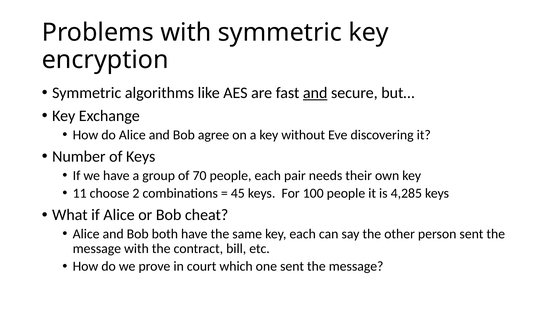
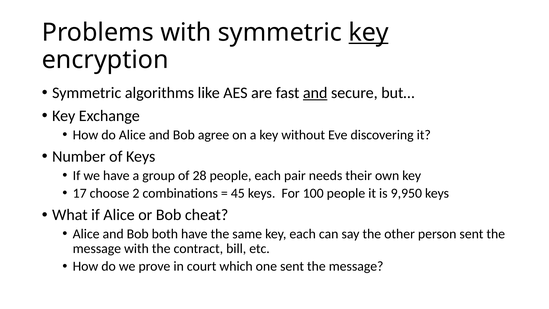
key underline: none -> present (369, 33)
70: 70 -> 28 (200, 175)
11: 11 -> 17 (80, 193)
4,285: 4,285 -> 9,950 (406, 193)
